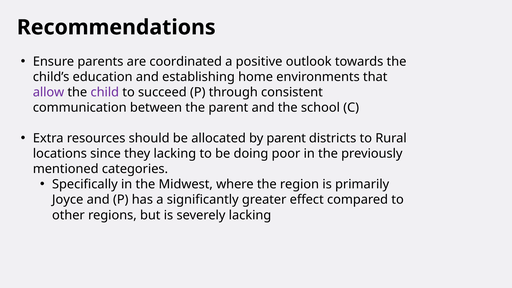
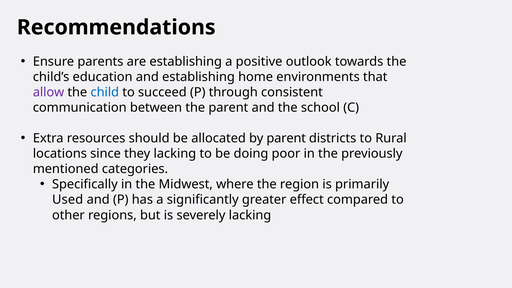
are coordinated: coordinated -> establishing (186, 62)
child colour: purple -> blue (105, 92)
Joyce: Joyce -> Used (68, 200)
